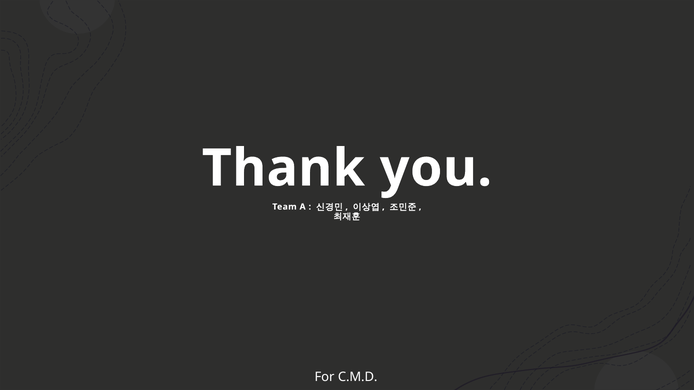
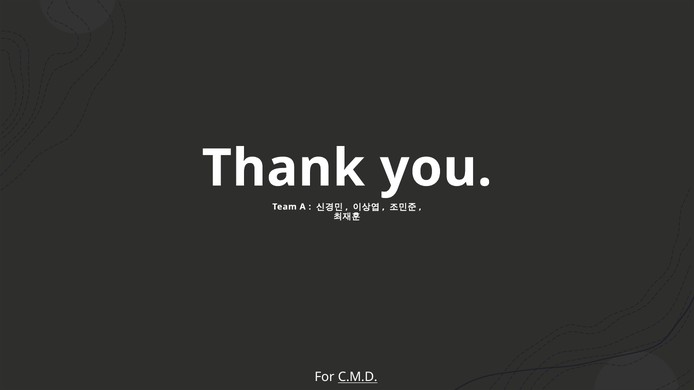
C.M.D underline: none -> present (358, 377)
